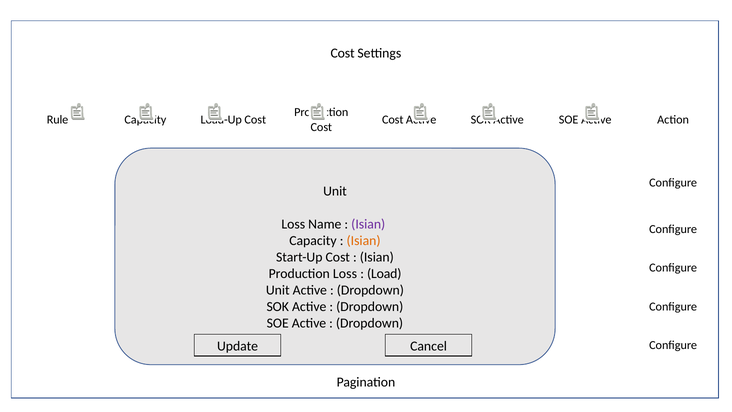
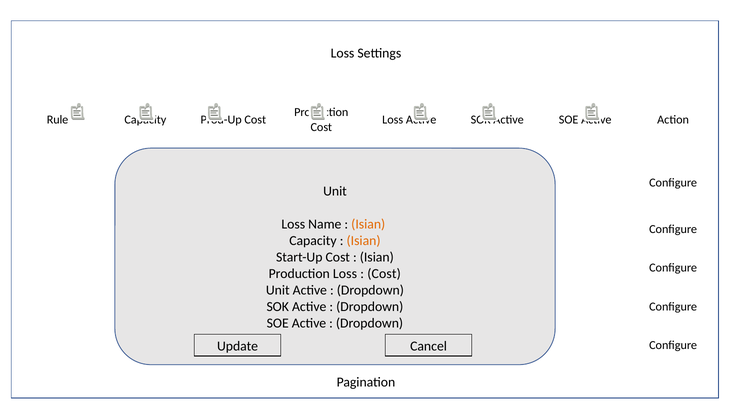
Cost: Cost -> Loss (343, 53)
Load-Up: Load-Up -> Prod-Up (221, 120)
Cost: Cost -> Loss (393, 120)
Isian colour: purple -> orange (368, 224)
Load: Load -> Cost (384, 274)
